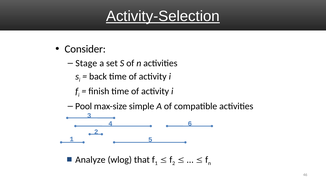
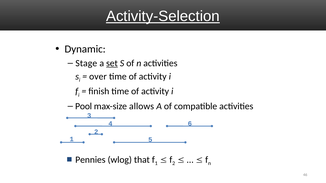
Consider: Consider -> Dynamic (85, 49)
set underline: none -> present (112, 63)
back: back -> over (98, 77)
simple: simple -> allows (142, 106)
Analyze: Analyze -> Pennies (90, 160)
